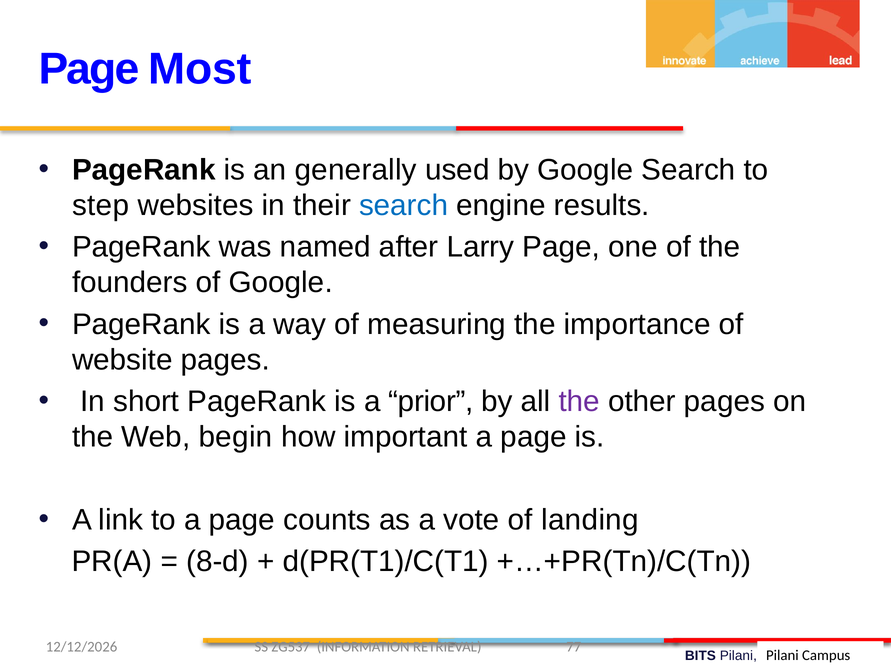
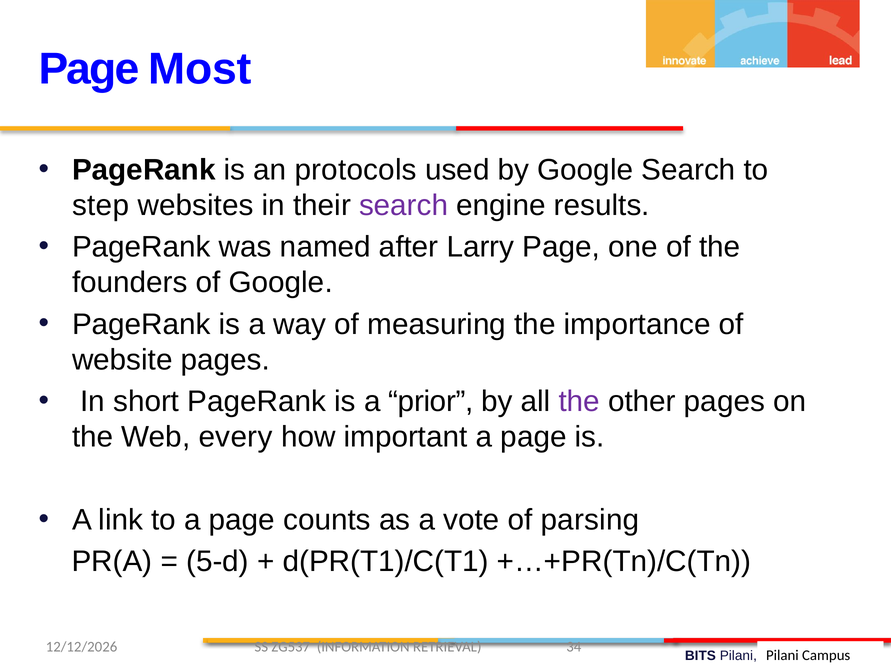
generally: generally -> protocols (356, 170)
search colour: blue -> purple (404, 206)
begin: begin -> every (236, 437)
landing: landing -> parsing (590, 520)
8-d: 8-d -> 5-d (218, 562)
77: 77 -> 34 (574, 647)
